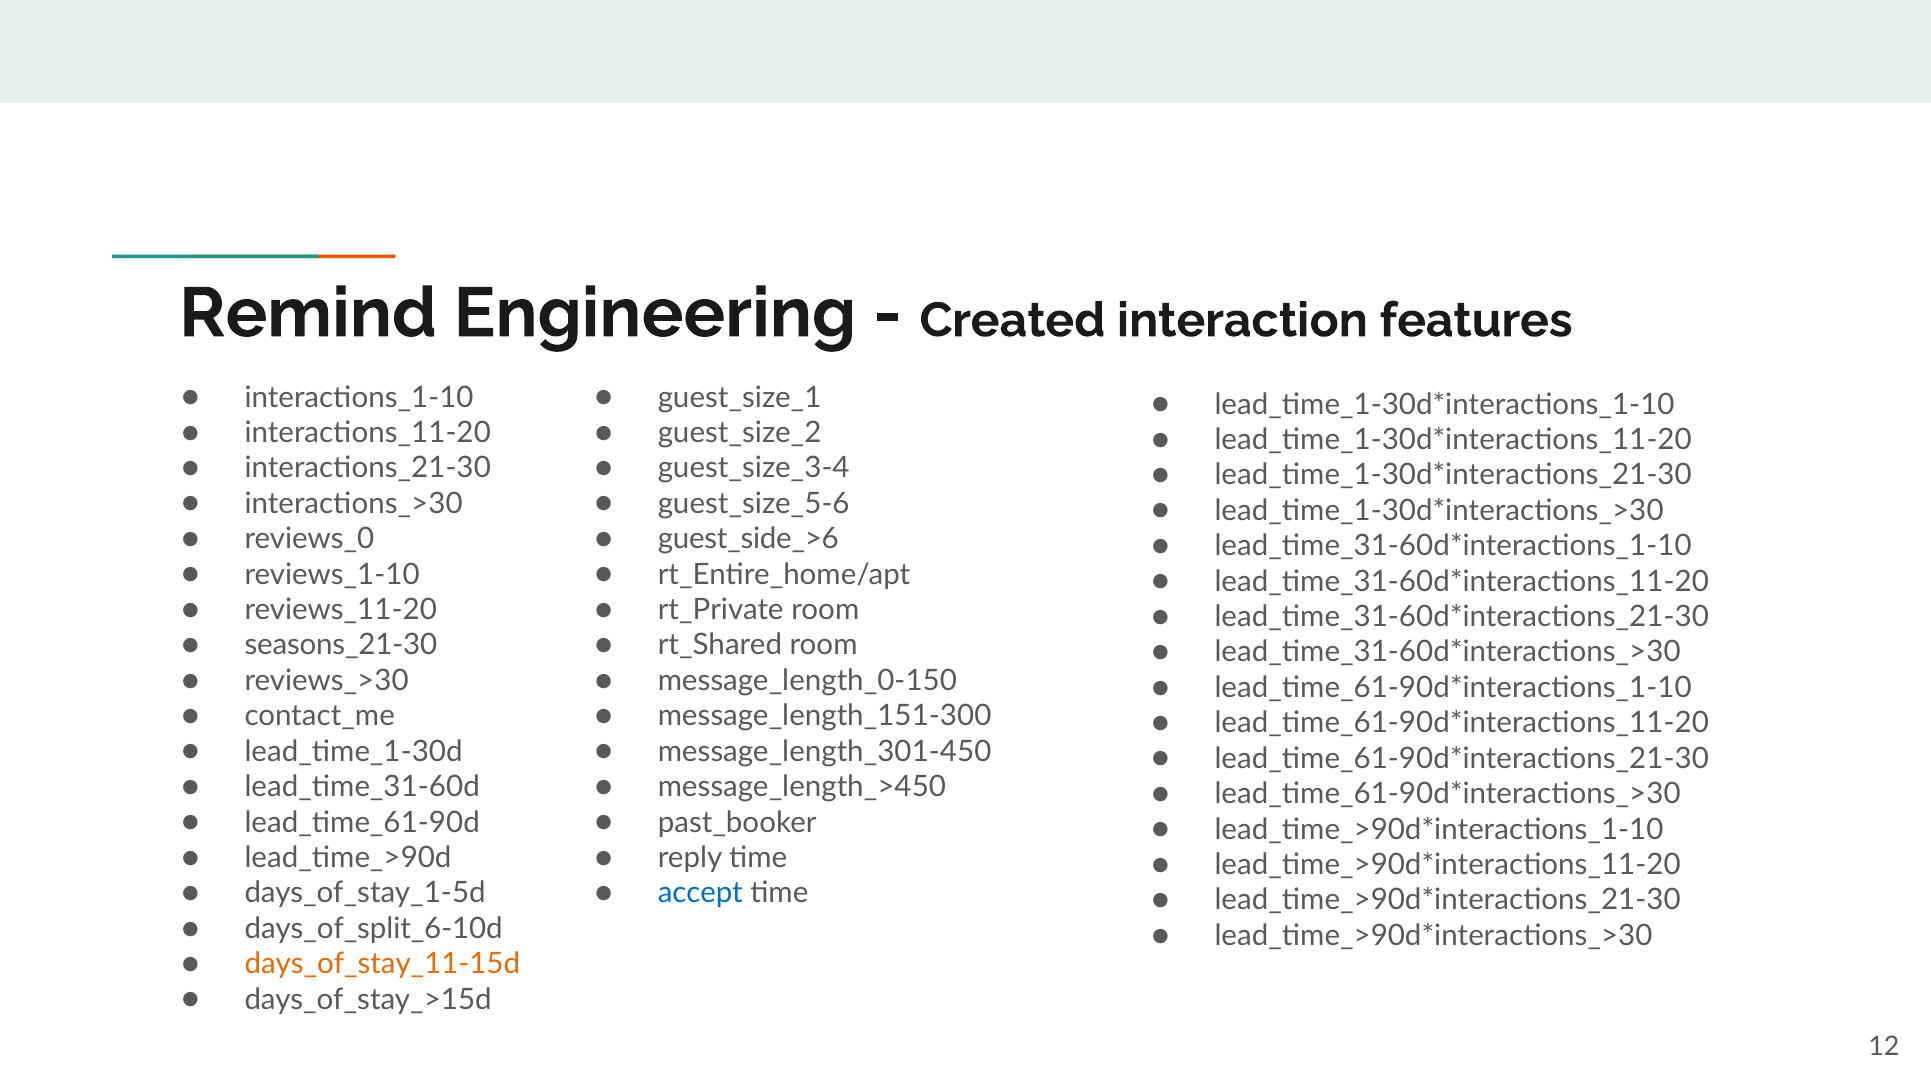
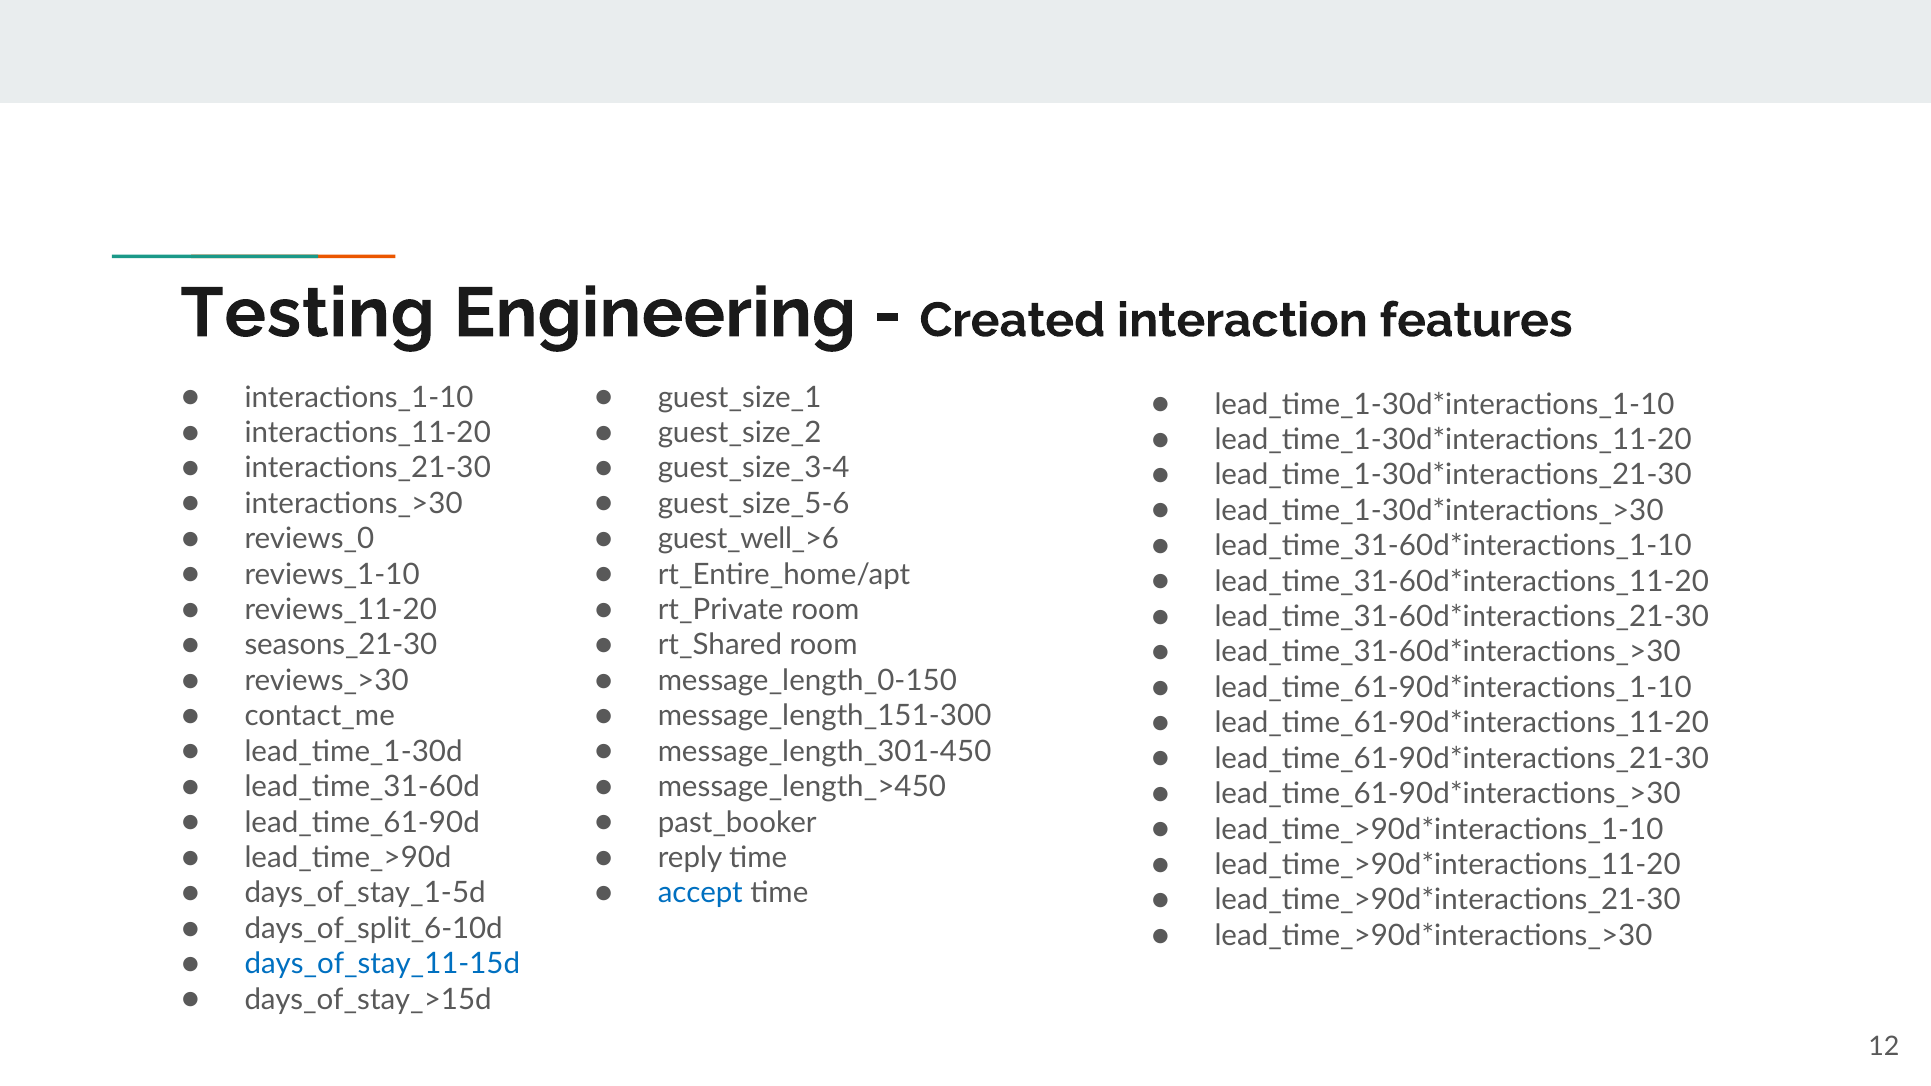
Remind: Remind -> Testing (308, 313)
guest_side_>6: guest_side_>6 -> guest_well_>6 (748, 539)
days_of_stay_11-15d colour: orange -> blue (382, 964)
